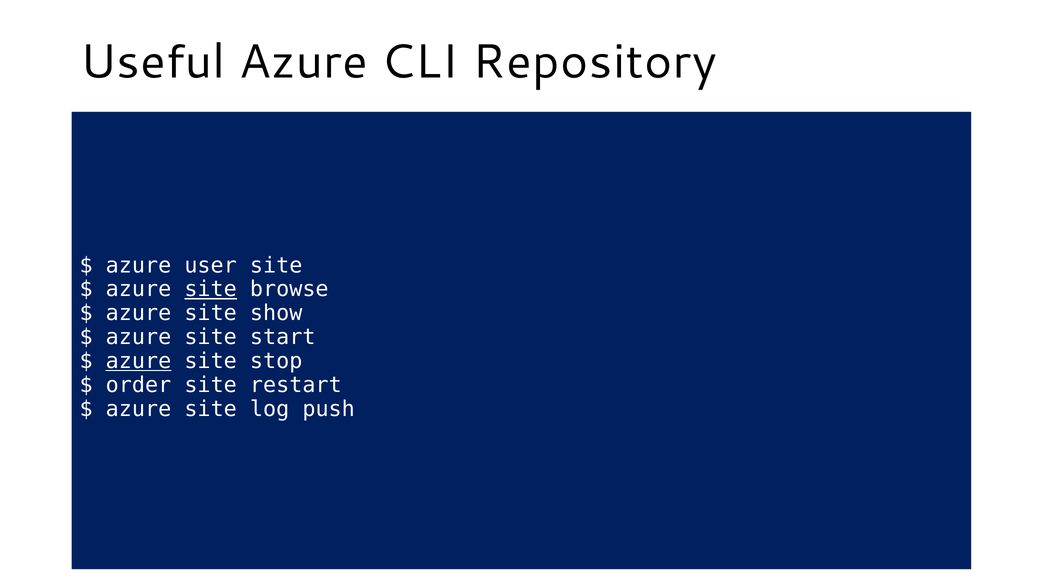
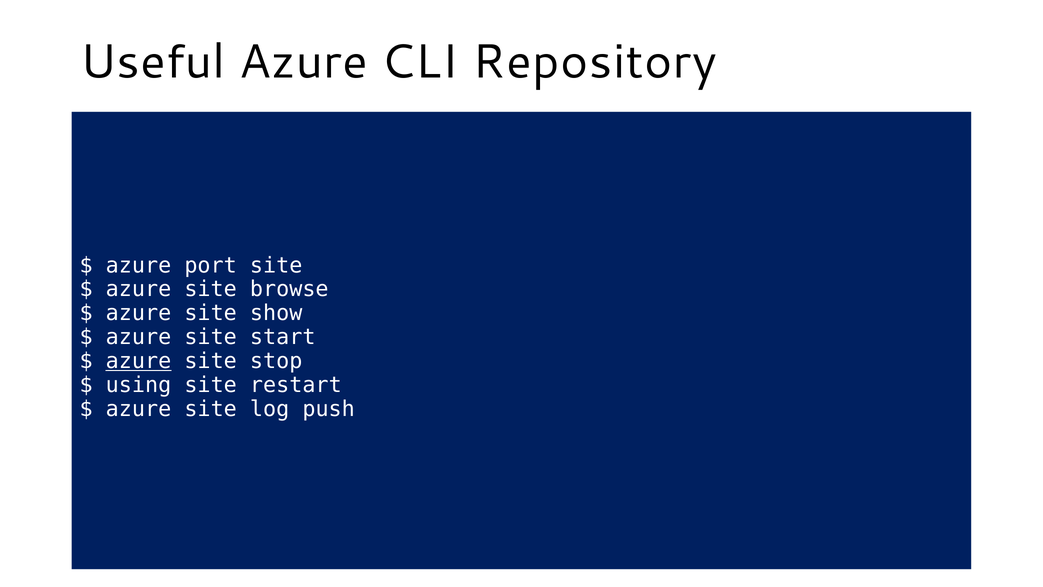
user: user -> port (211, 265)
site underline: present -> none (211, 289)
order: order -> using (138, 385)
